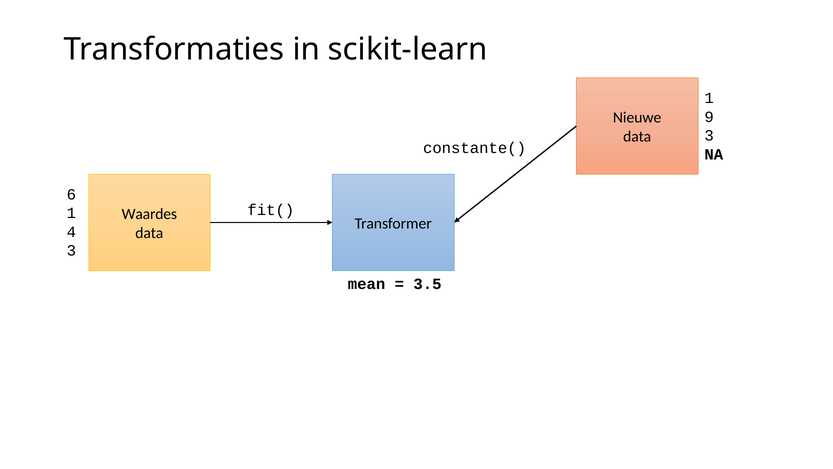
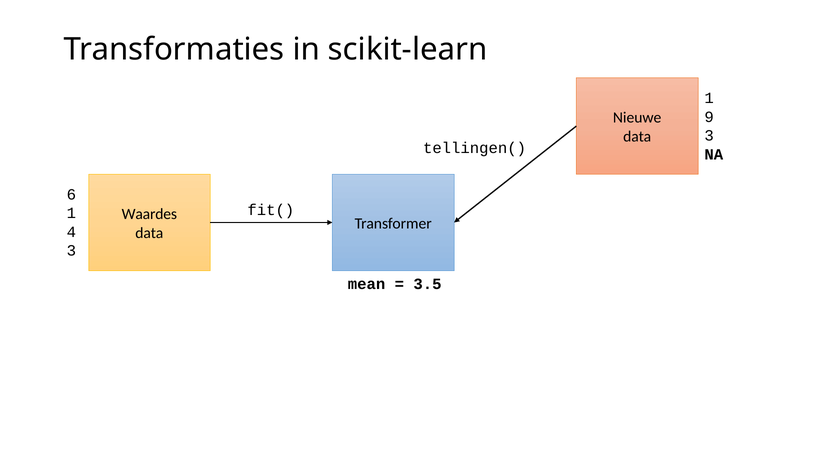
constante(: constante( -> tellingen( (475, 148)
